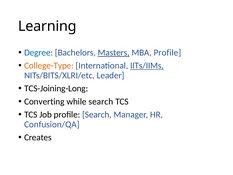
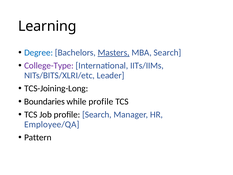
MBA Profile: Profile -> Search (167, 53)
College-Type colour: orange -> purple (49, 66)
IITs/IIMs underline: present -> none (147, 66)
Converting: Converting -> Boundaries (44, 101)
while search: search -> profile (101, 101)
Confusion/QA: Confusion/QA -> Employee/QA (52, 124)
Creates: Creates -> Pattern (38, 137)
